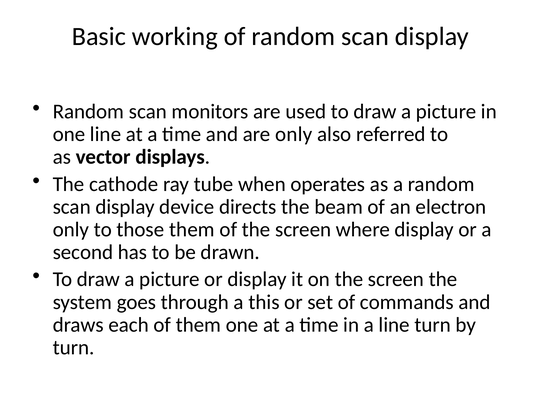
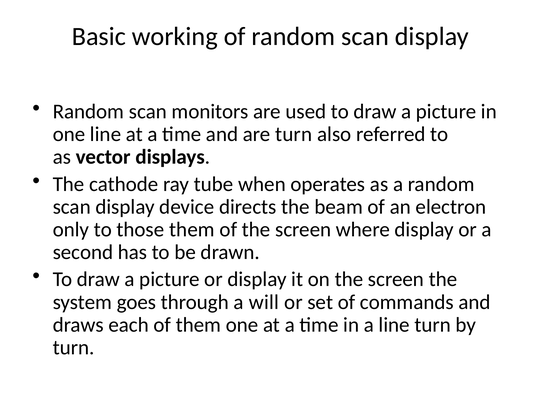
are only: only -> turn (294, 134)
this: this -> will (264, 302)
